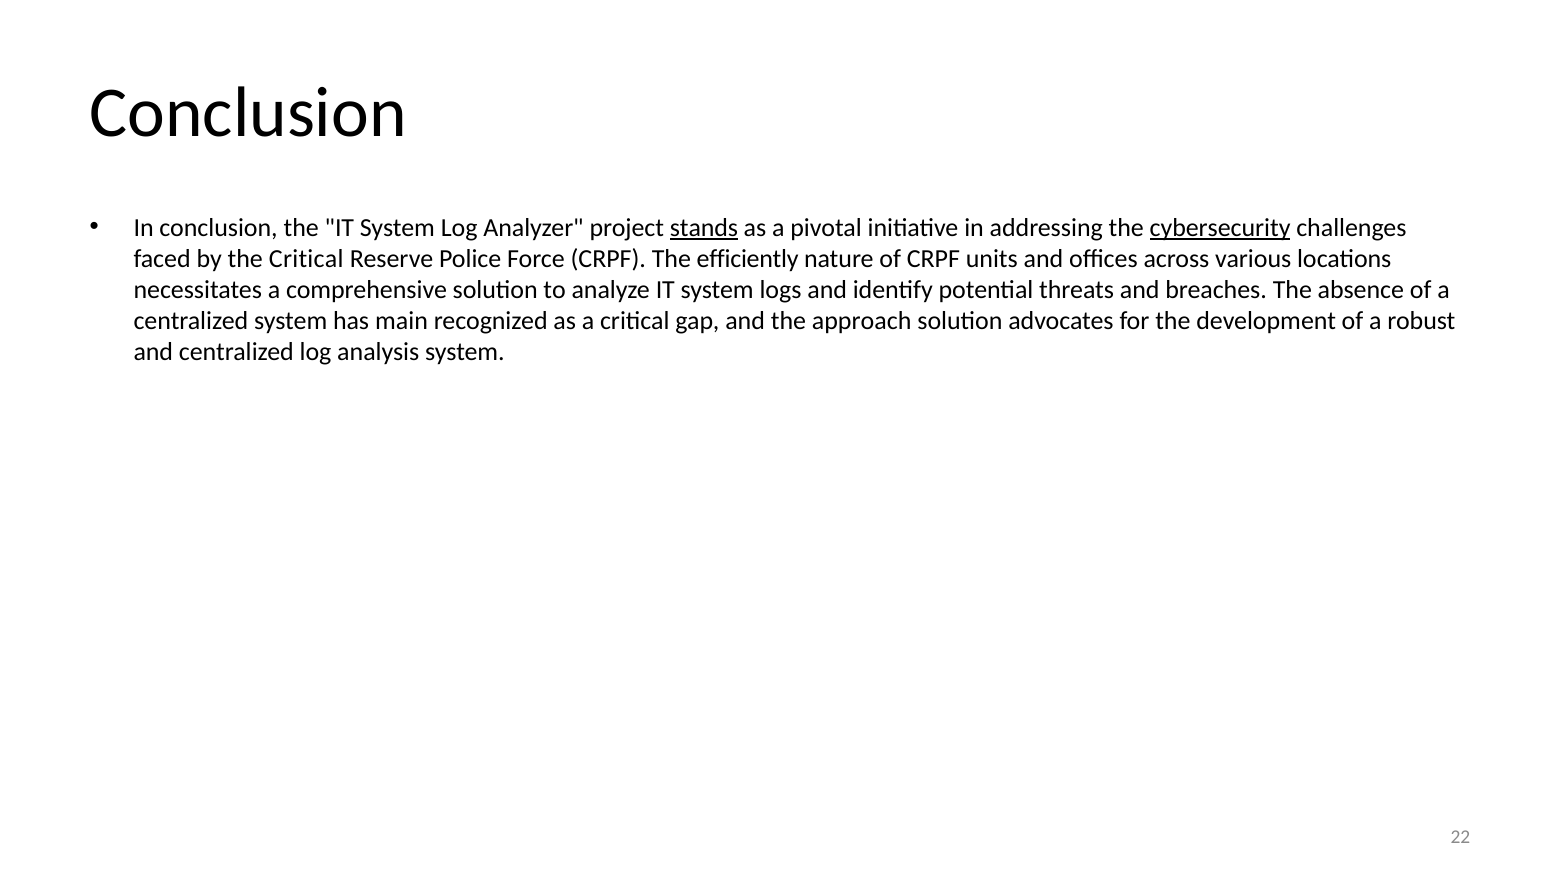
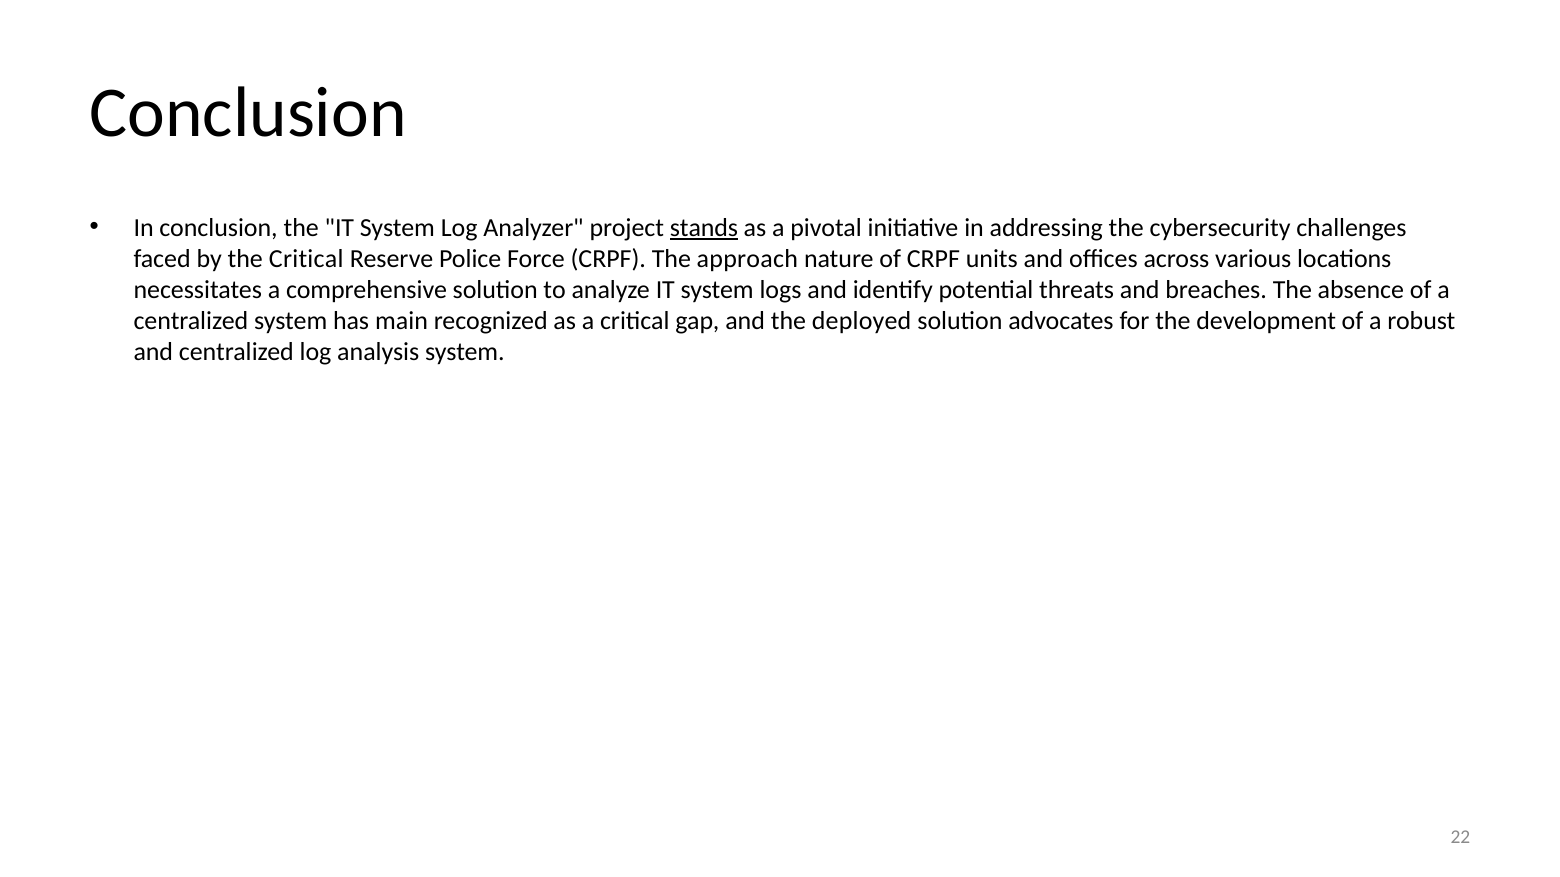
cybersecurity underline: present -> none (1220, 228)
efficiently: efficiently -> approach (747, 259)
approach: approach -> deployed (862, 321)
